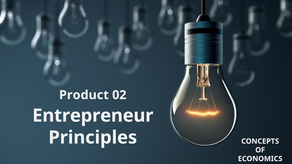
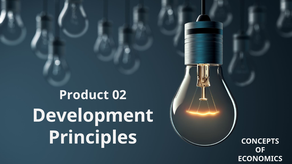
Entrepreneur: Entrepreneur -> Development (93, 116)
